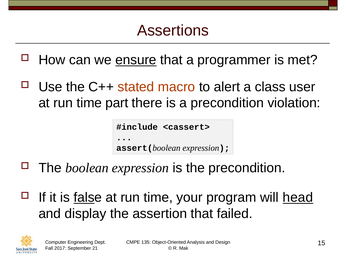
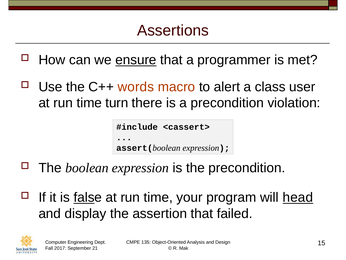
stated: stated -> words (136, 87)
part: part -> turn (117, 103)
